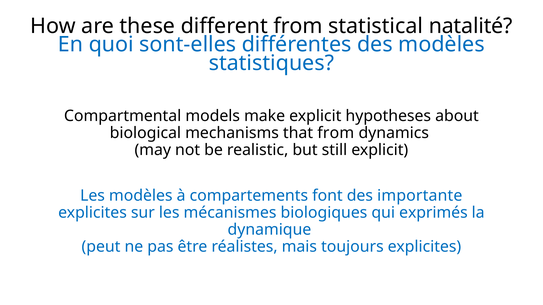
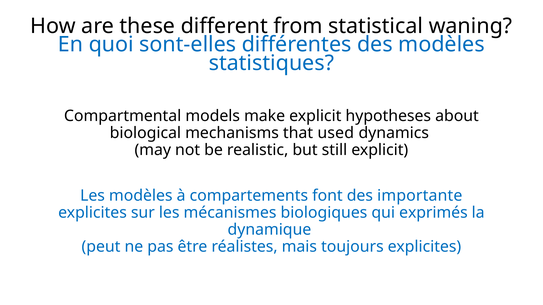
natalité: natalité -> waning (470, 26)
that from: from -> used (336, 133)
